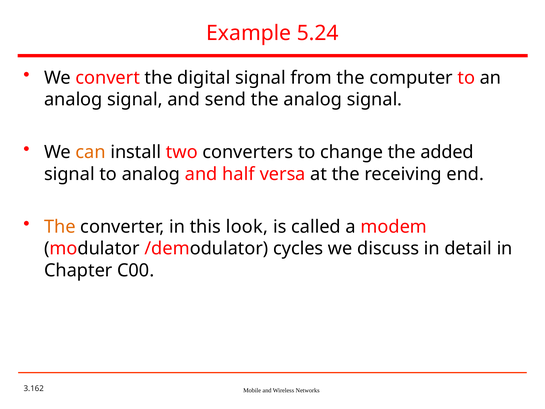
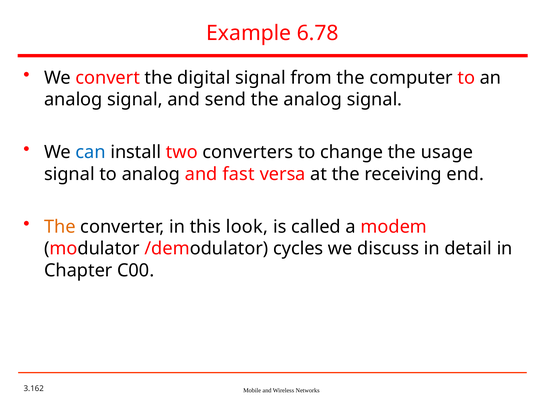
5.24: 5.24 -> 6.78 (318, 33)
can colour: orange -> blue (91, 152)
added: added -> usage (447, 152)
half: half -> fast (238, 174)
